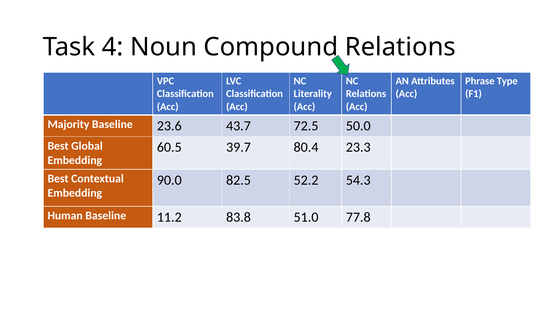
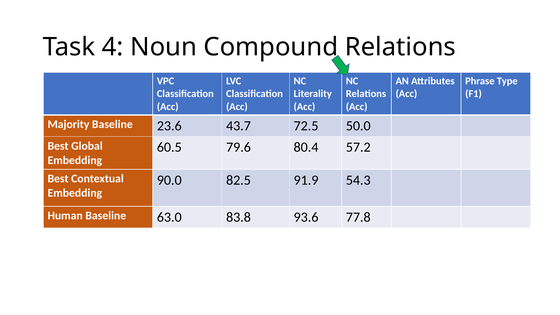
39.7: 39.7 -> 79.6 (238, 147)
23.3: 23.3 -> 57.2 (358, 147)
52.2: 52.2 -> 91.9 (306, 180)
11.2: 11.2 -> 63.0 (169, 217)
51.0: 51.0 -> 93.6 (306, 217)
